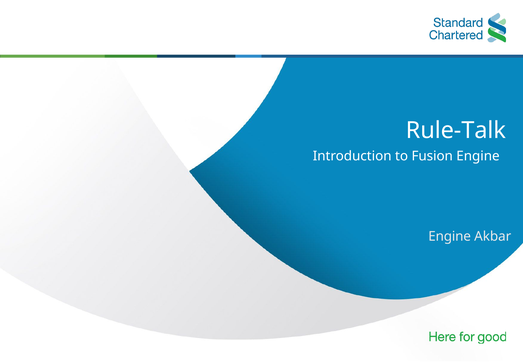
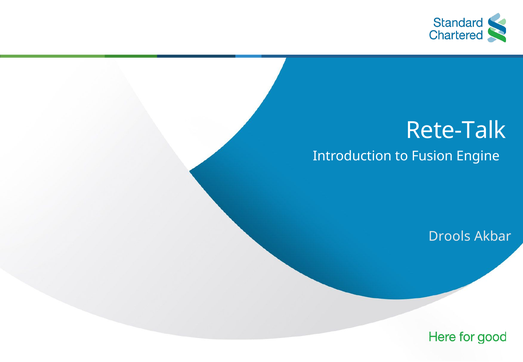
Rule-Talk: Rule-Talk -> Rete-Talk (456, 130)
Engine: Engine -> Drools (449, 236)
